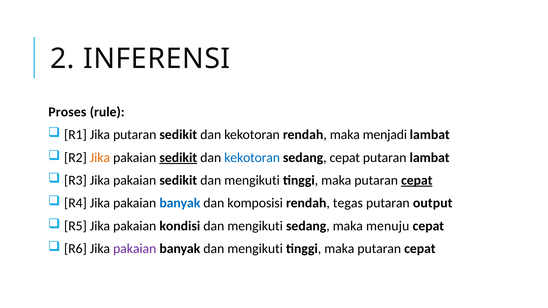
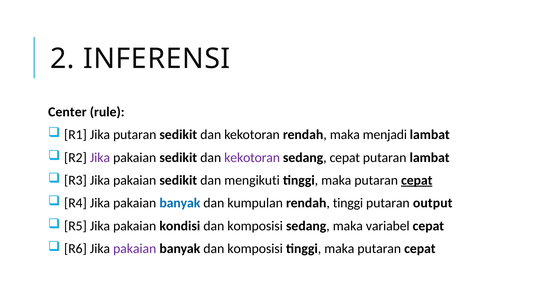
Proses: Proses -> Center (67, 112)
Jika colour: orange -> purple (100, 158)
sedikit underline: present -> none (178, 158)
kekotoran colour: blue -> purple (252, 158)
komposisi: komposisi -> kumpulan (255, 203)
rendah tegas: tegas -> tinggi (348, 203)
mengikuti: mengikuti -> komposisi (255, 226)
menuju: menuju -> variabel (388, 226)
banyak dan mengikuti: mengikuti -> komposisi (255, 249)
